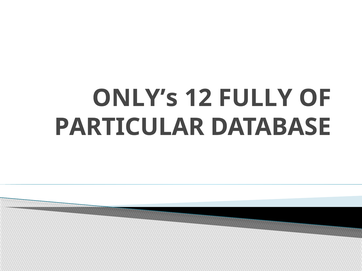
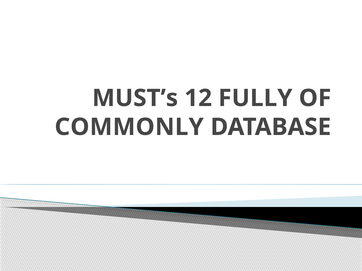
ONLY’s: ONLY’s -> MUST’s (135, 98)
PARTICULAR: PARTICULAR -> COMMONLY (129, 127)
